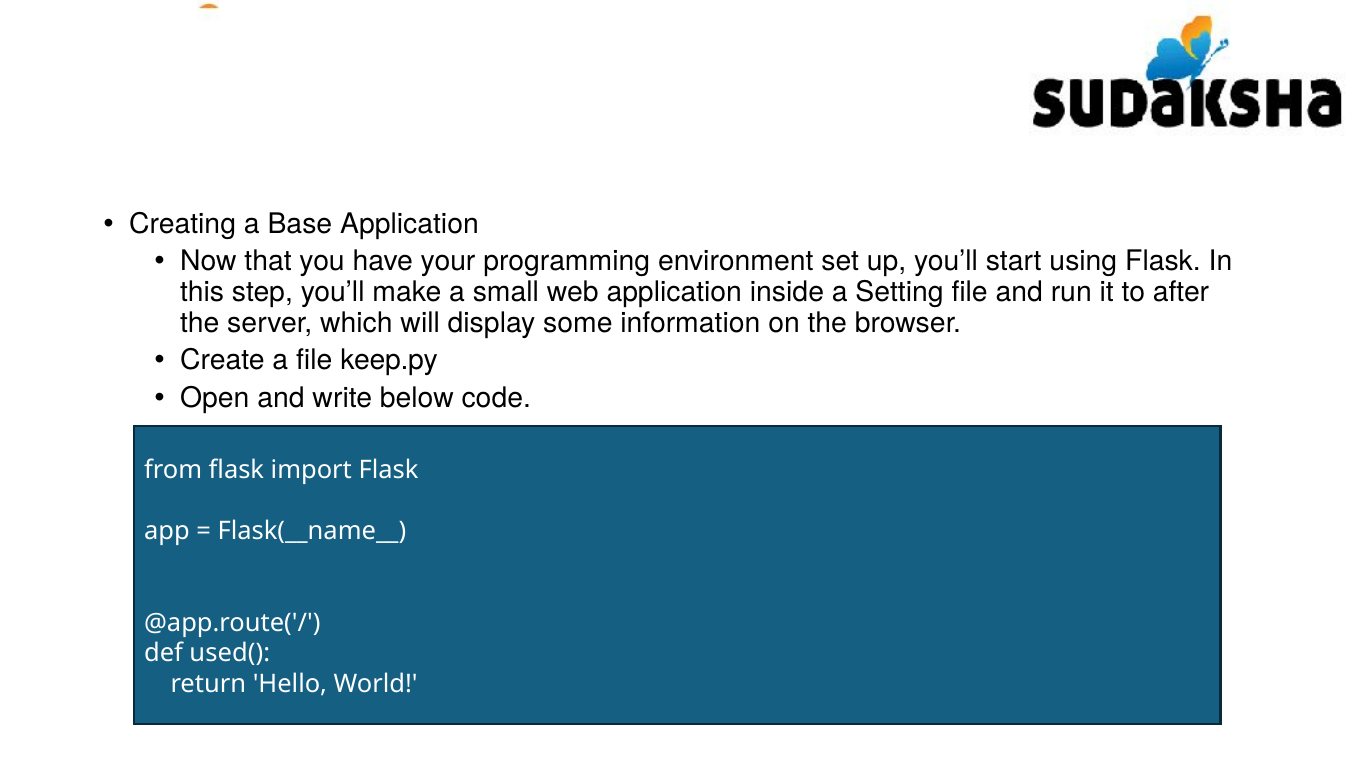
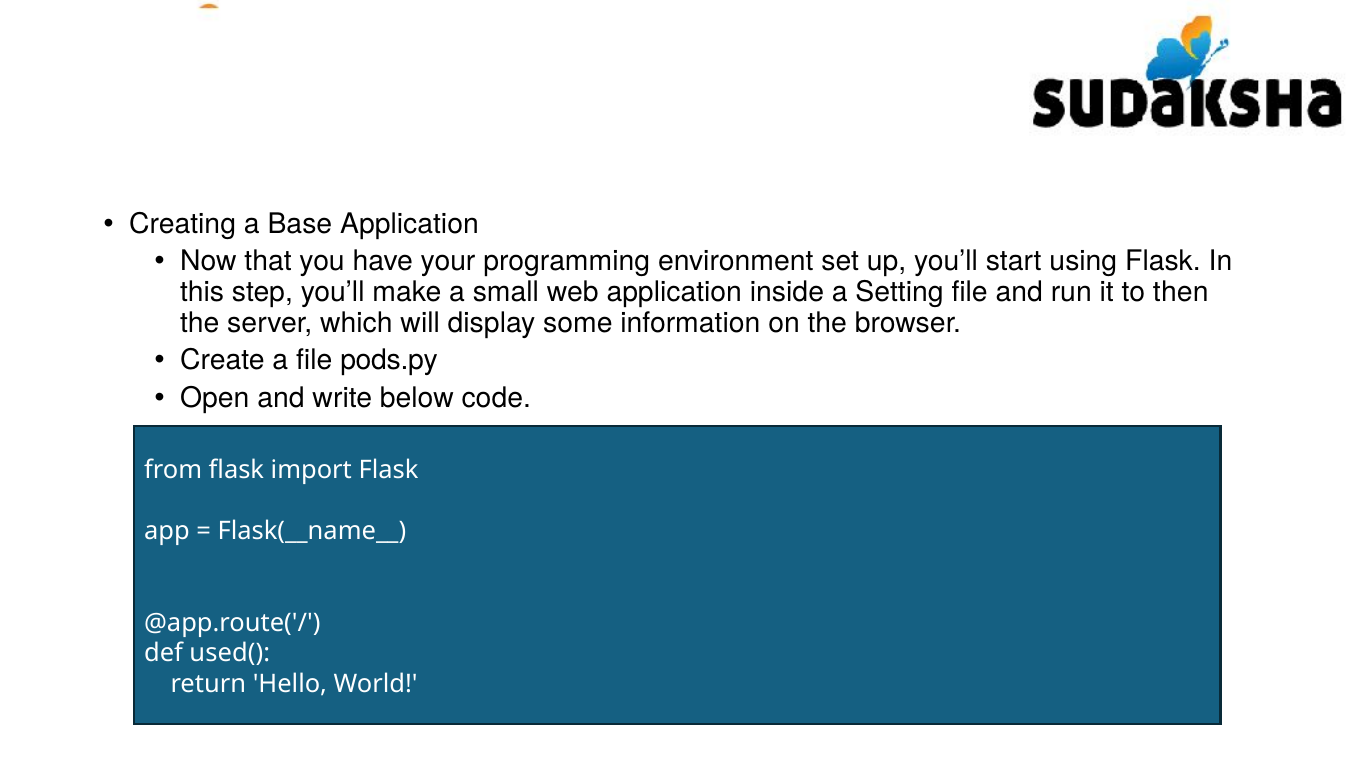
after: after -> then (1181, 292)
keep.py: keep.py -> pods.py (389, 361)
